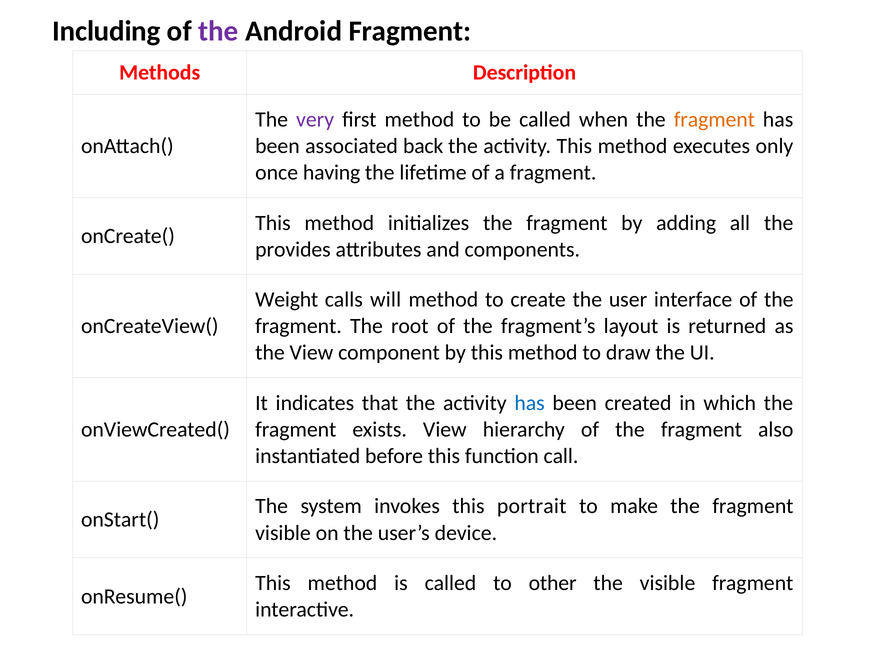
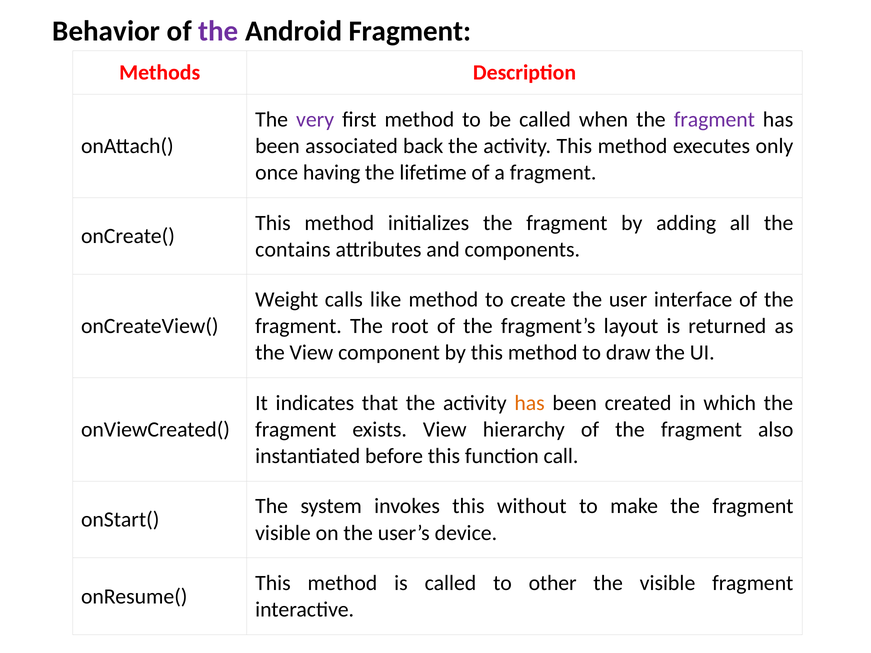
Including: Including -> Behavior (106, 31)
fragment colour: orange -> purple (714, 120)
provides: provides -> contains (293, 250)
will: will -> like (386, 300)
has colour: blue -> orange (530, 403)
portrait: portrait -> without (532, 506)
